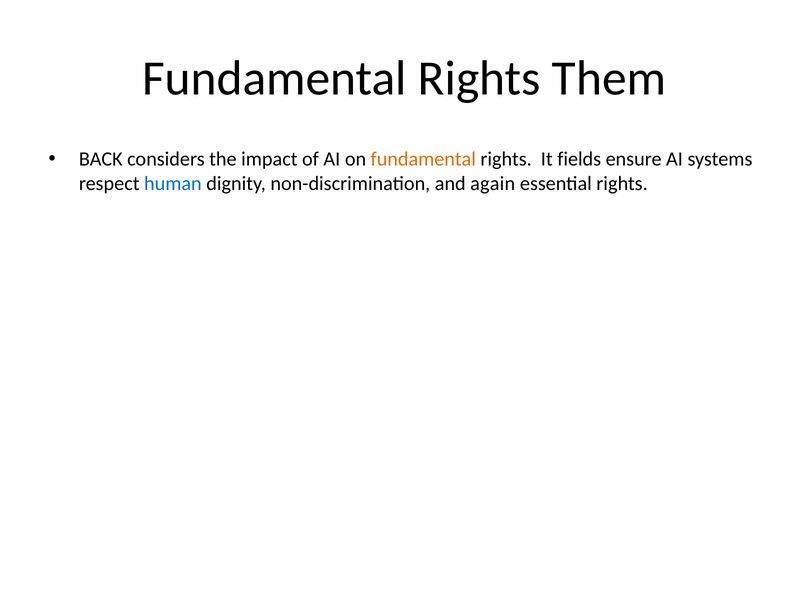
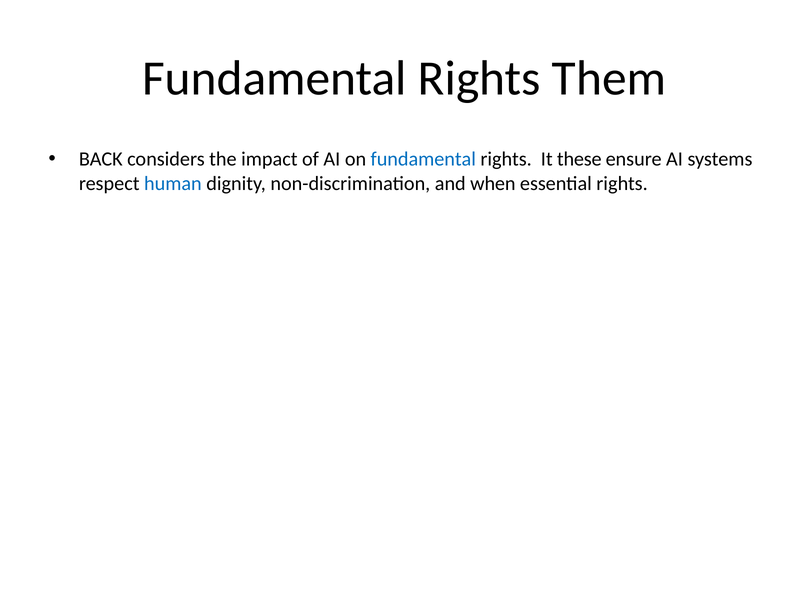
fundamental colour: orange -> blue (423, 159)
fields: fields -> these (579, 159)
again: again -> when (493, 183)
